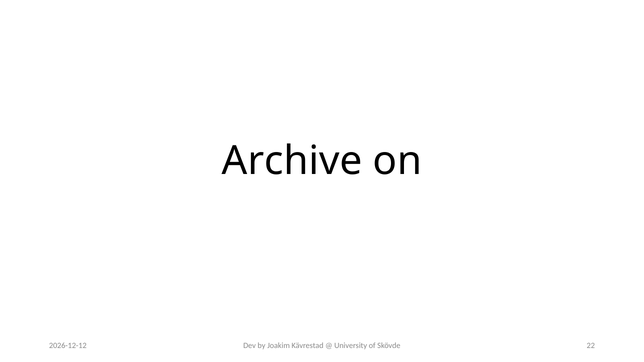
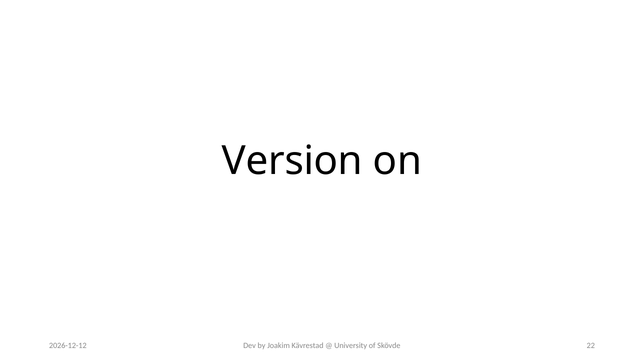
Archive: Archive -> Version (292, 161)
